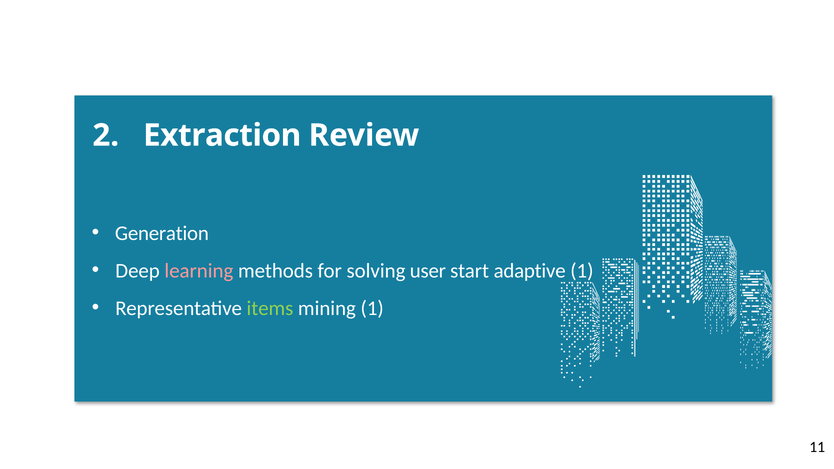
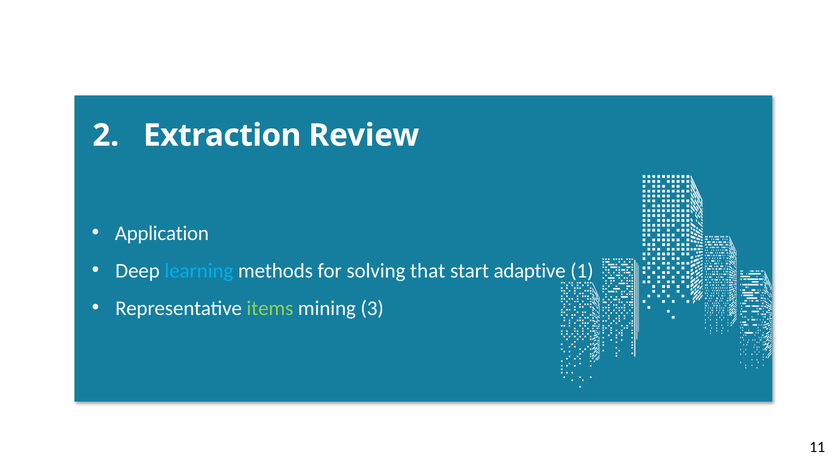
Generation: Generation -> Application (162, 233)
learning colour: pink -> light blue (199, 271)
user: user -> that (428, 271)
mining 1: 1 -> 3 (372, 308)
